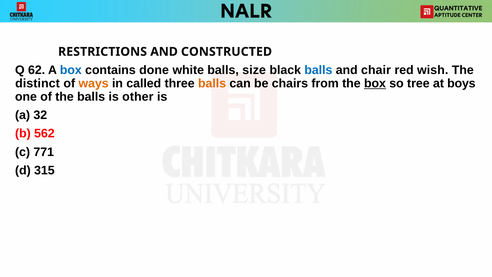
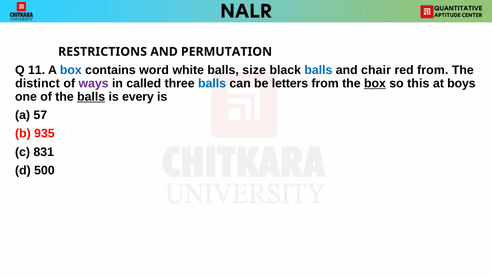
CONSTRUCTED: CONSTRUCTED -> PERMUTATION (227, 52)
62: 62 -> 11 (37, 70)
done: done -> word (154, 70)
red wish: wish -> from (433, 70)
ways colour: orange -> purple (94, 83)
balls colour: orange -> blue (212, 83)
chairs: chairs -> letters (290, 83)
tree: tree -> this (418, 83)
balls underline: none -> present (91, 97)
other: other -> every (138, 97)
32: 32 -> 57 (40, 115)
562: 562 -> 935 (44, 133)
771: 771 -> 831 (44, 152)
315: 315 -> 500 (44, 170)
